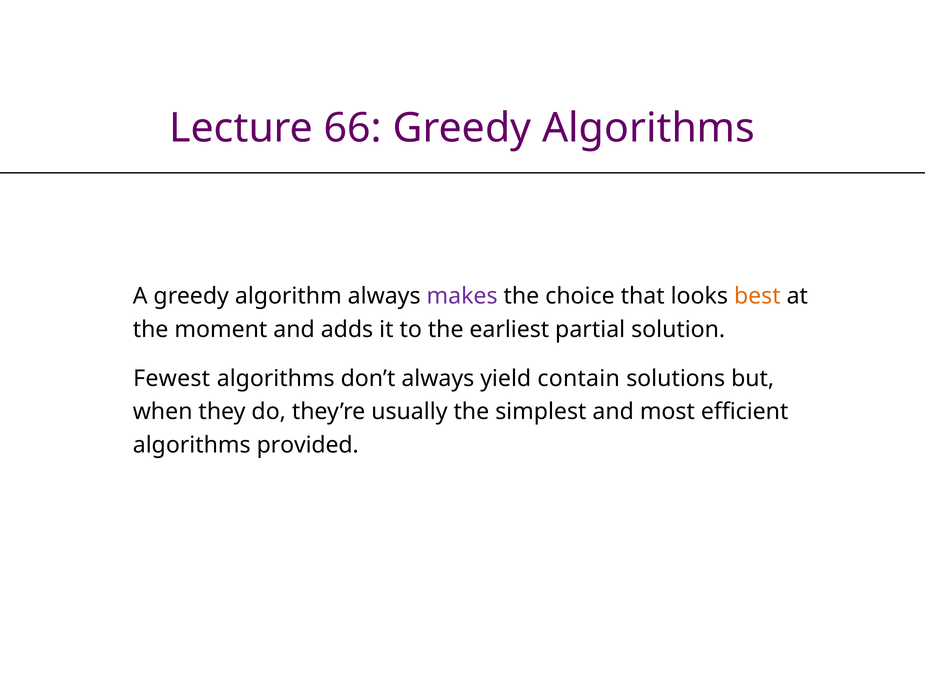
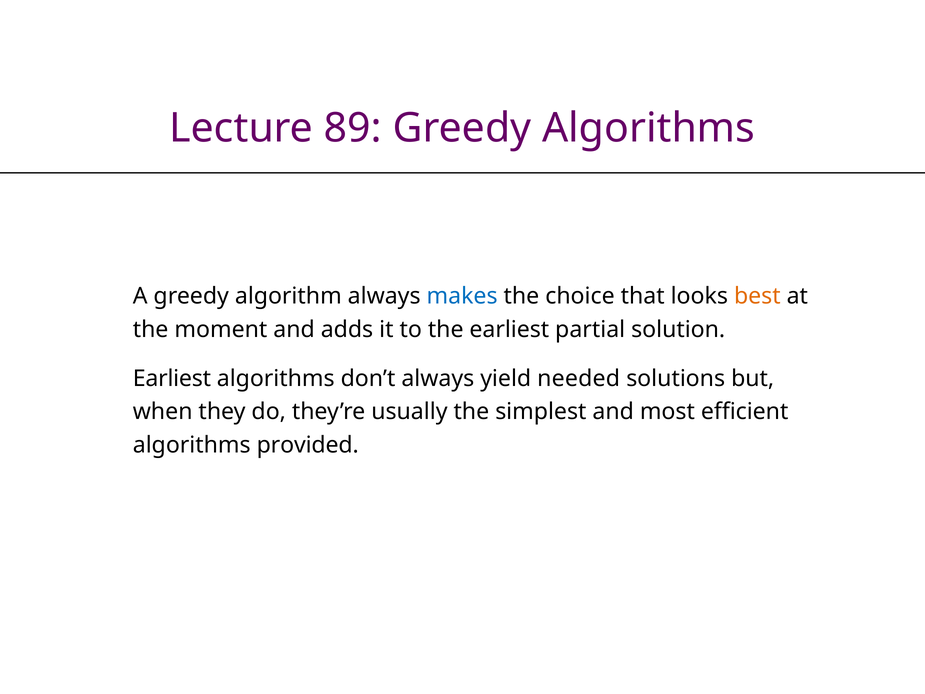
66: 66 -> 89 (353, 128)
makes colour: purple -> blue (462, 296)
Fewest: Fewest -> Earliest (172, 378)
contain: contain -> needed (579, 378)
